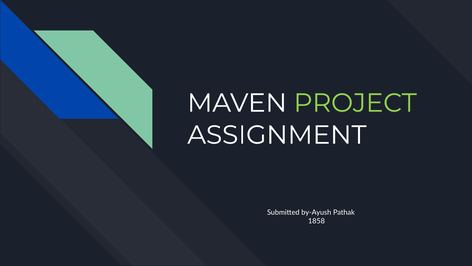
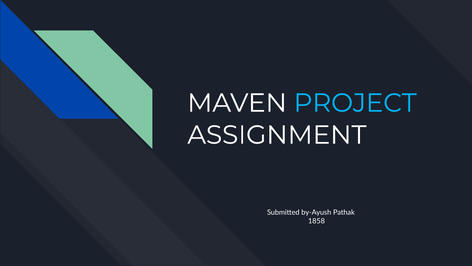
PROJECT colour: light green -> light blue (355, 103)
